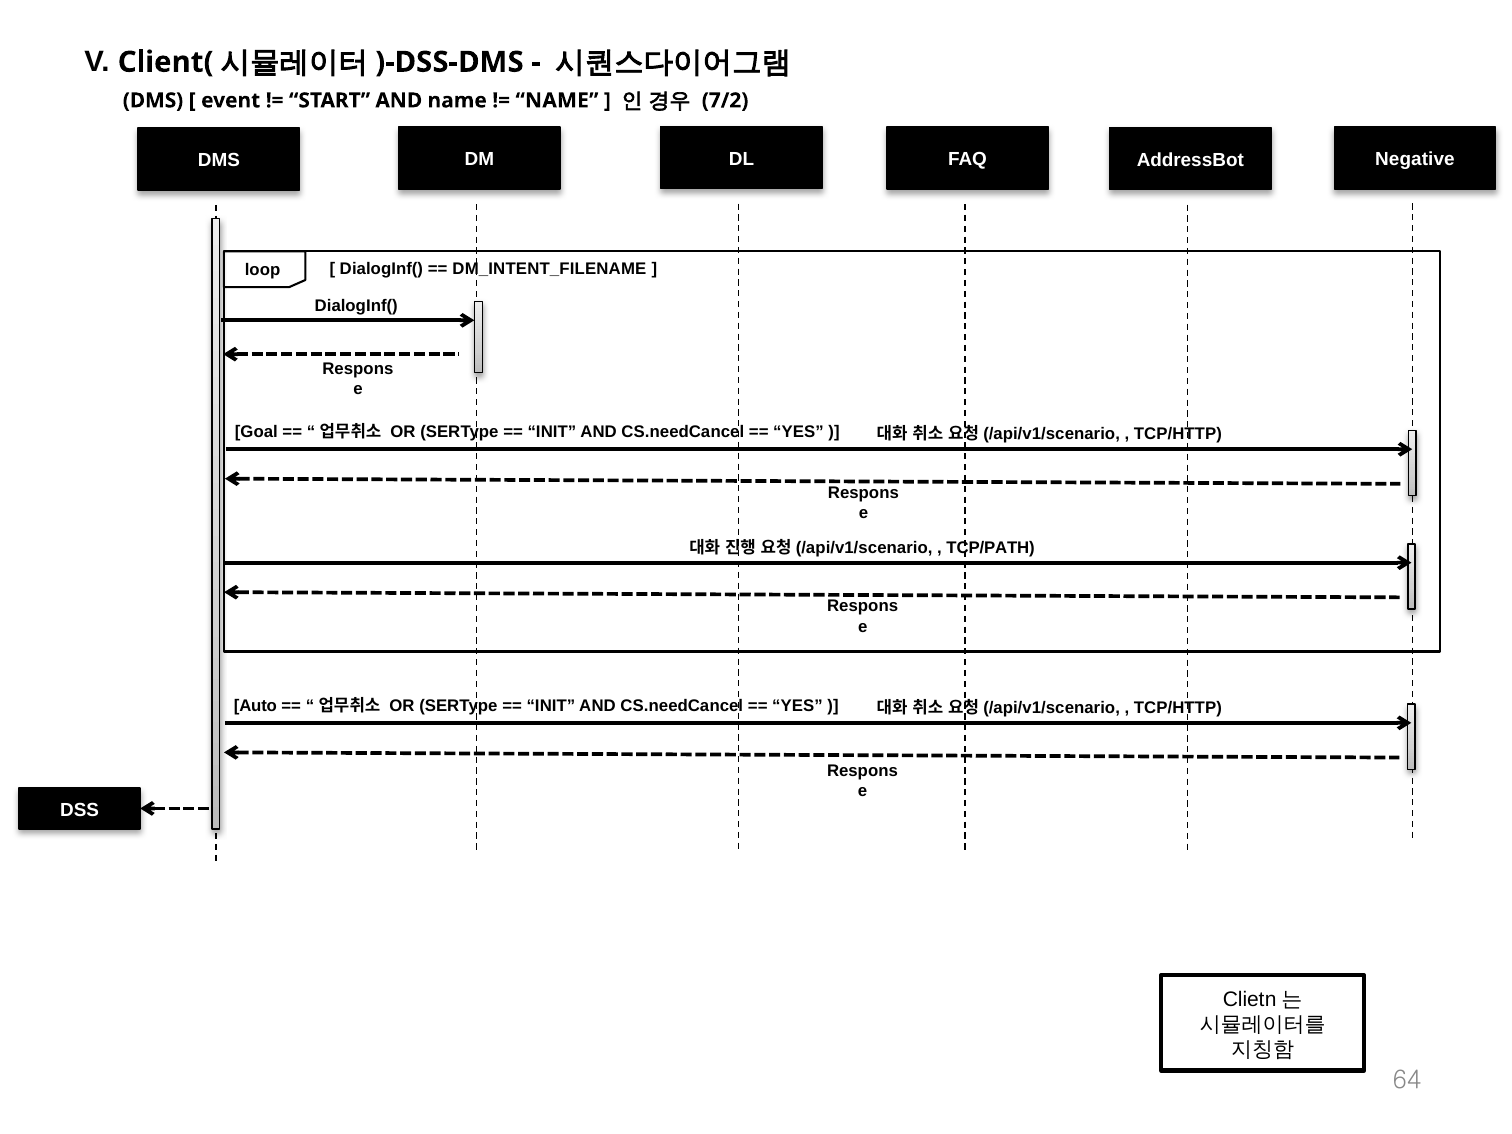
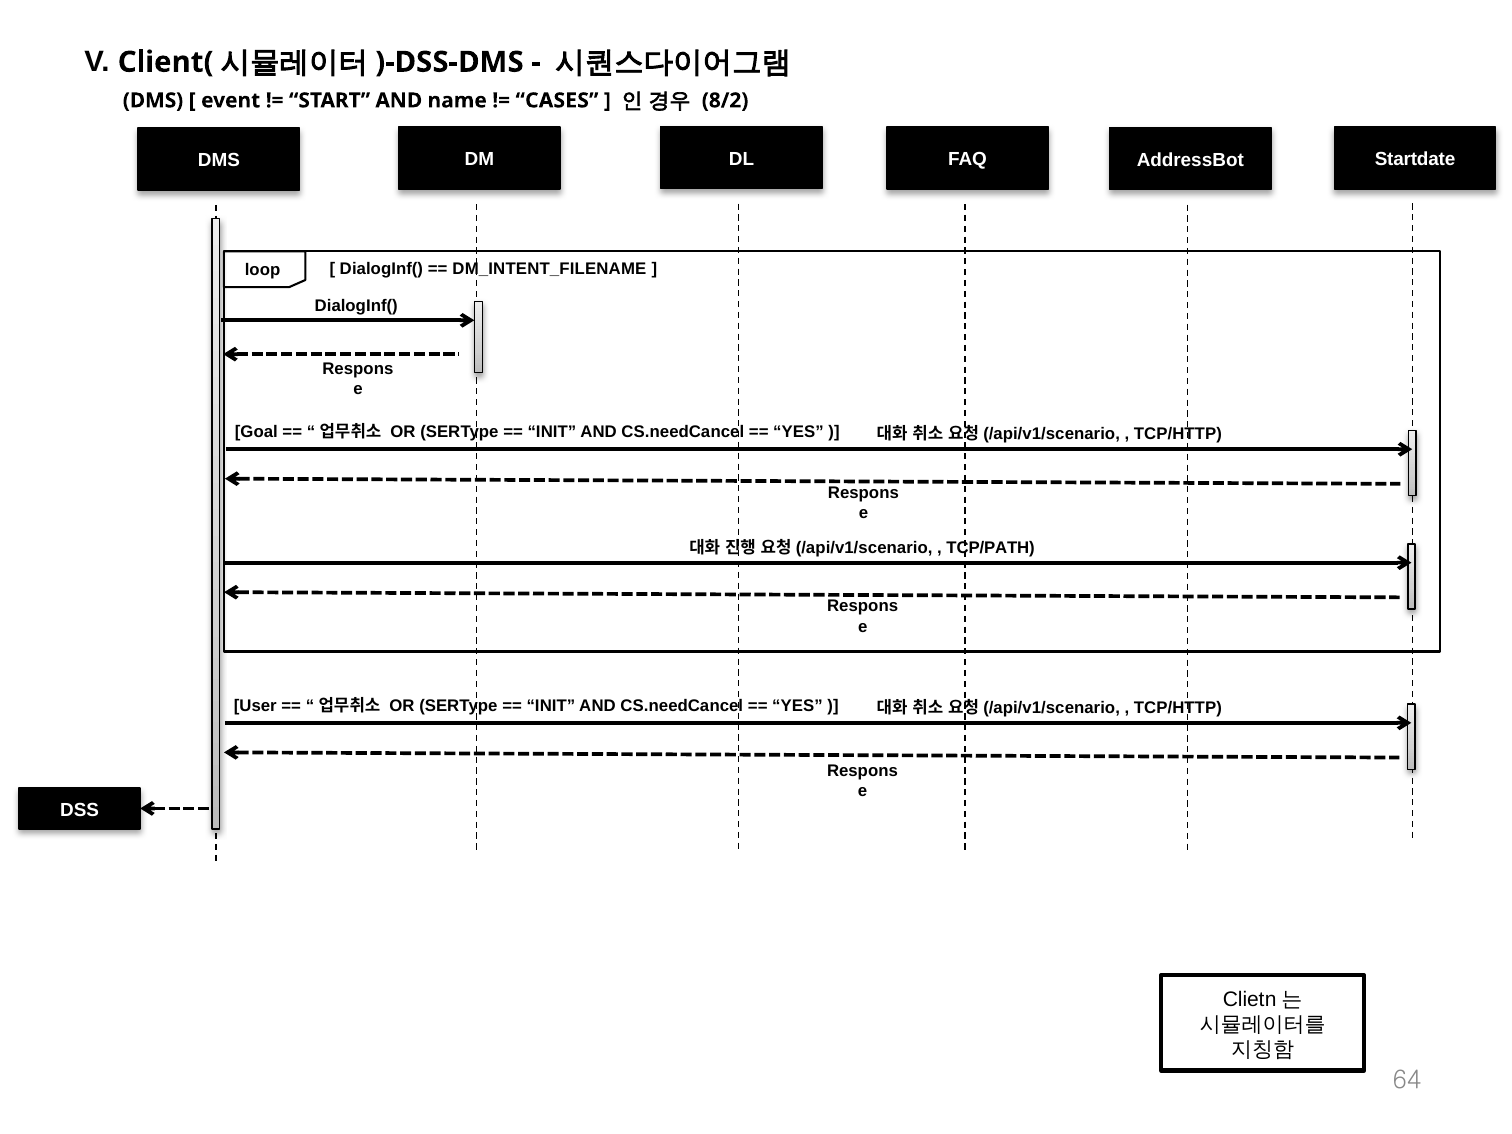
NAME: NAME -> CASES (557, 101)
7/2: 7/2 -> 8/2 (725, 101)
Negative: Negative -> Startdate (1415, 159)
Auto: Auto -> User (255, 706)
